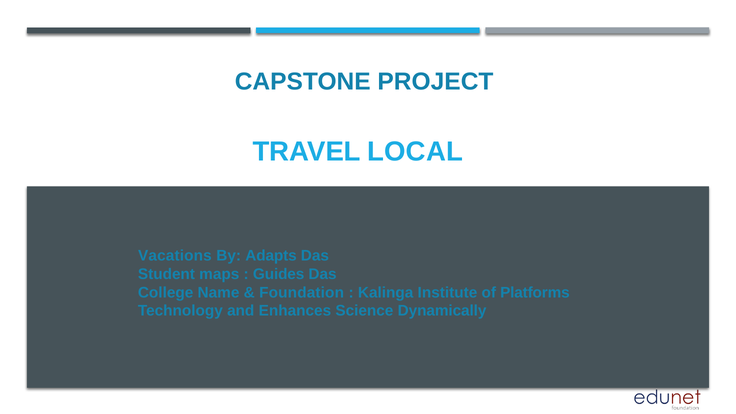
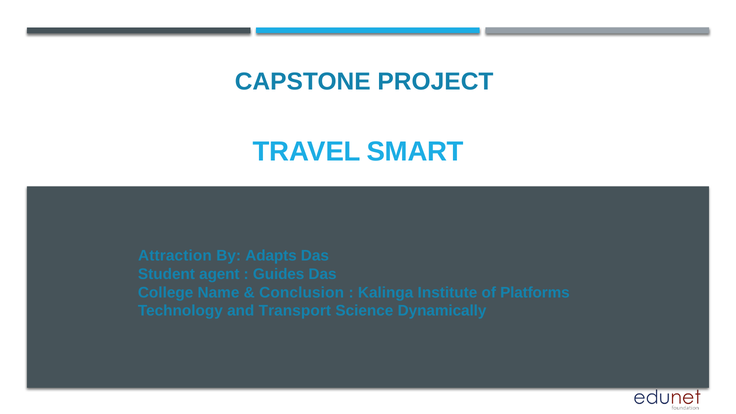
LOCAL: LOCAL -> SMART (415, 152)
Vacations: Vacations -> Attraction (175, 256)
maps: maps -> agent (219, 274)
Foundation: Foundation -> Conclusion (302, 292)
Enhances: Enhances -> Transport (295, 311)
